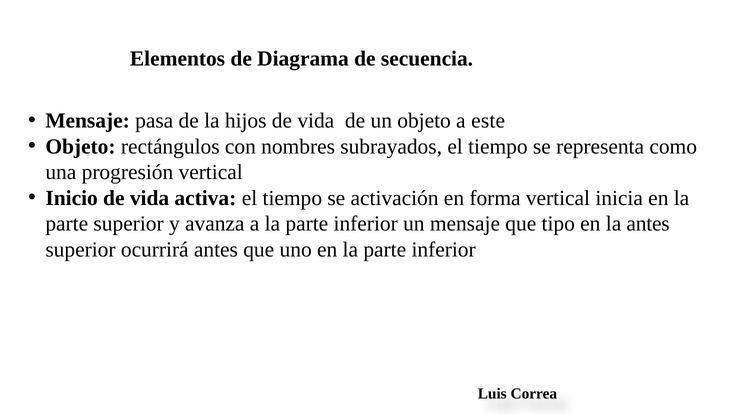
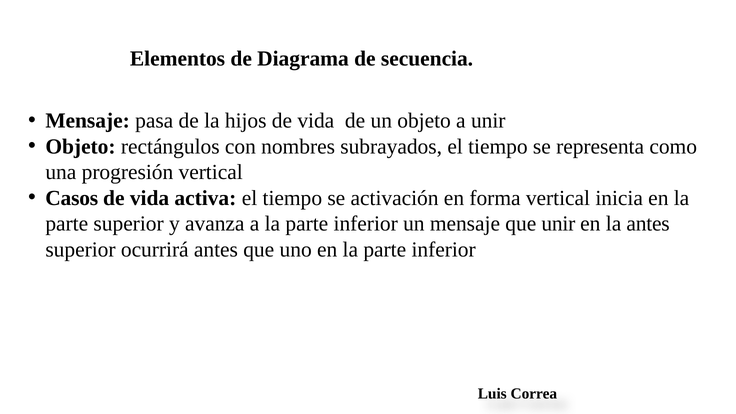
a este: este -> unir (488, 121)
Inicio: Inicio -> Casos (72, 198)
que tipo: tipo -> unir (558, 224)
